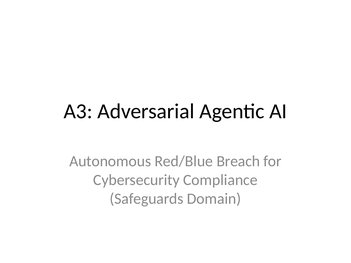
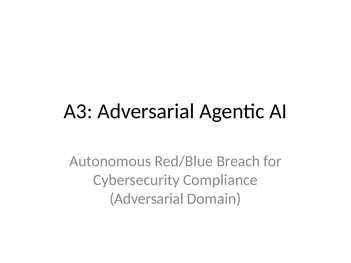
Safeguards: Safeguards -> Adversarial (147, 199)
